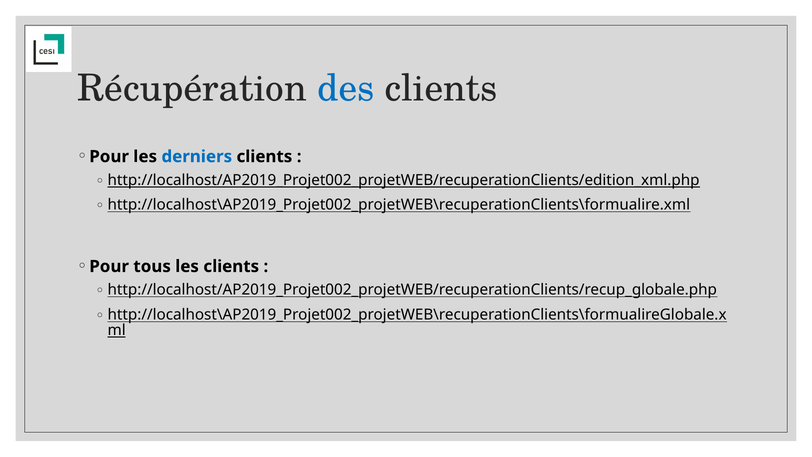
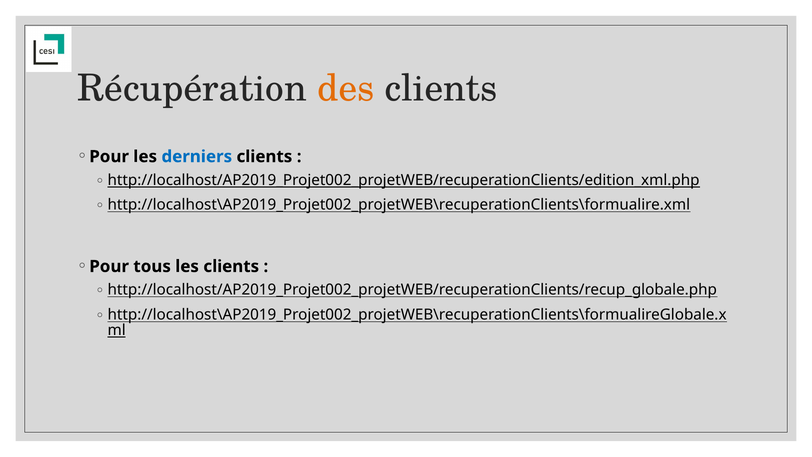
des colour: blue -> orange (346, 88)
